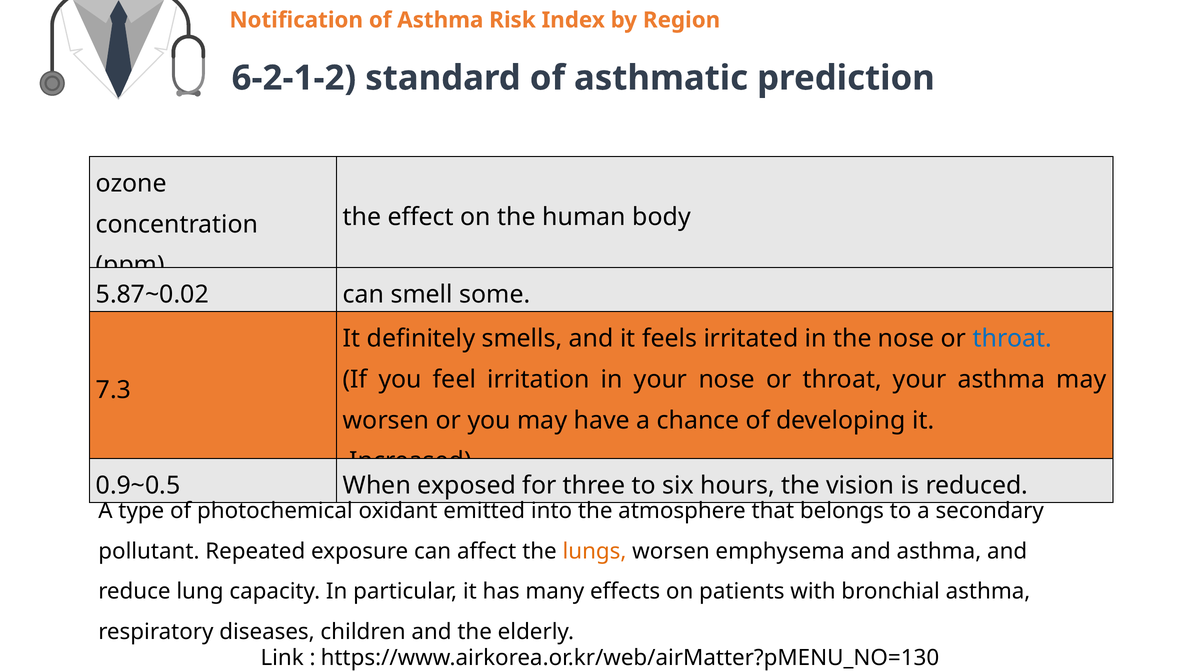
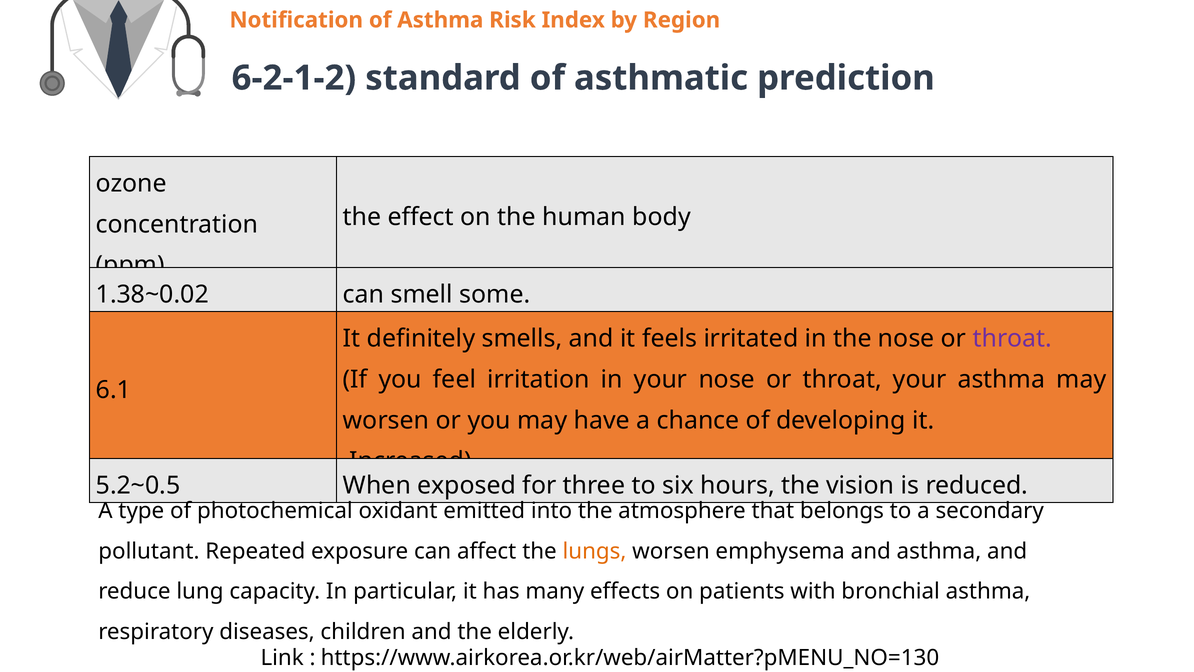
5.87~0.02: 5.87~0.02 -> 1.38~0.02 (152, 294)
throat colour: blue -> purple (1012, 338)
7.3: 7.3 -> 6.1 (113, 390)
0.9~0.5: 0.9~0.5 -> 5.2~0.5 (138, 485)
